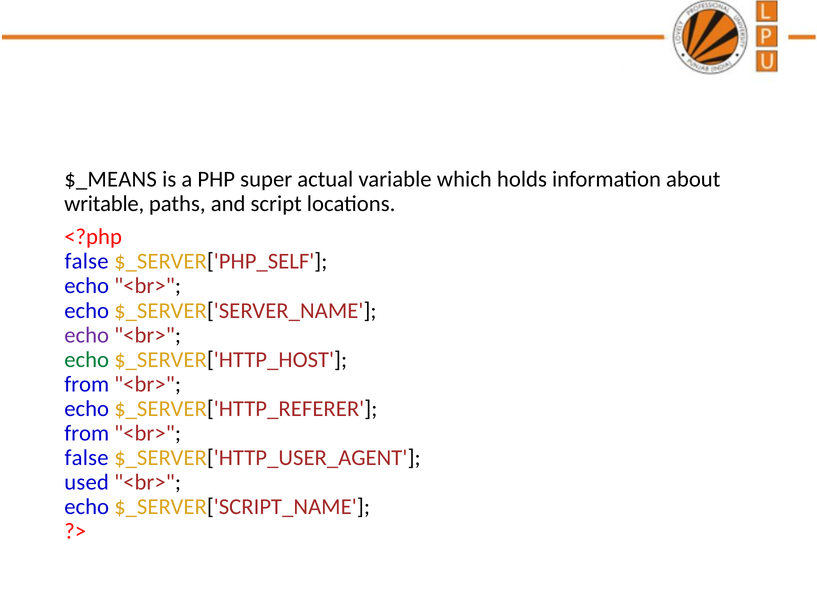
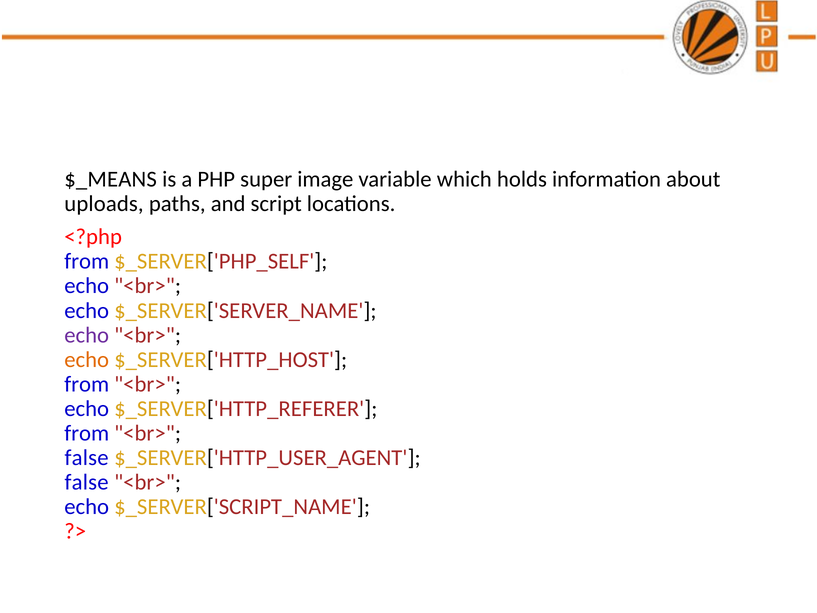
actual: actual -> image (325, 179)
writable: writable -> uploads (104, 204)
false: false -> from (87, 261)
echo colour: green -> orange (87, 359)
used: used -> false (87, 482)
